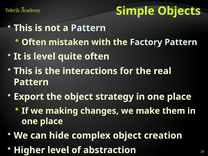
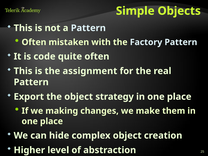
is level: level -> code (44, 56)
interactions: interactions -> assignment (90, 71)
